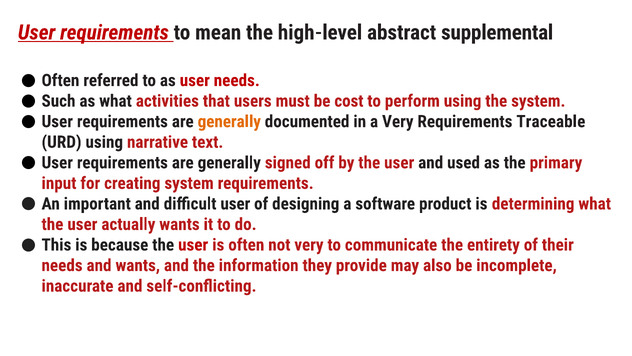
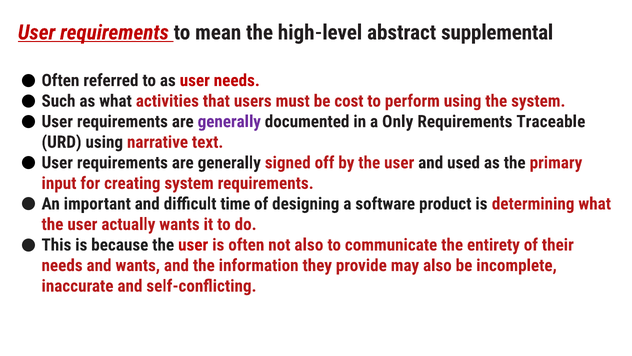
generally colour: orange -> purple (229, 121)
a Very: Very -> Only (398, 121)
difficult user: user -> time (235, 204)
not very: very -> also (309, 245)
